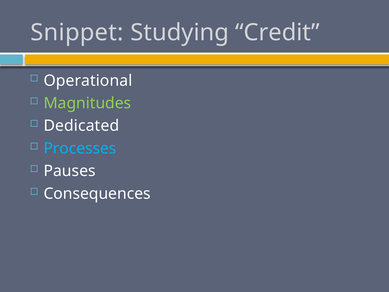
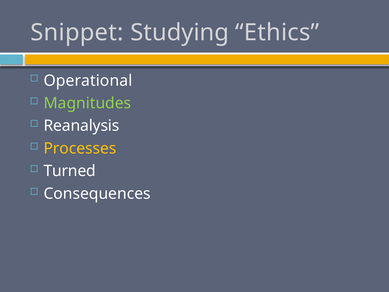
Credit: Credit -> Ethics (277, 32)
Dedicated: Dedicated -> Reanalysis (81, 126)
Processes colour: light blue -> yellow (80, 148)
Pauses: Pauses -> Turned (70, 171)
